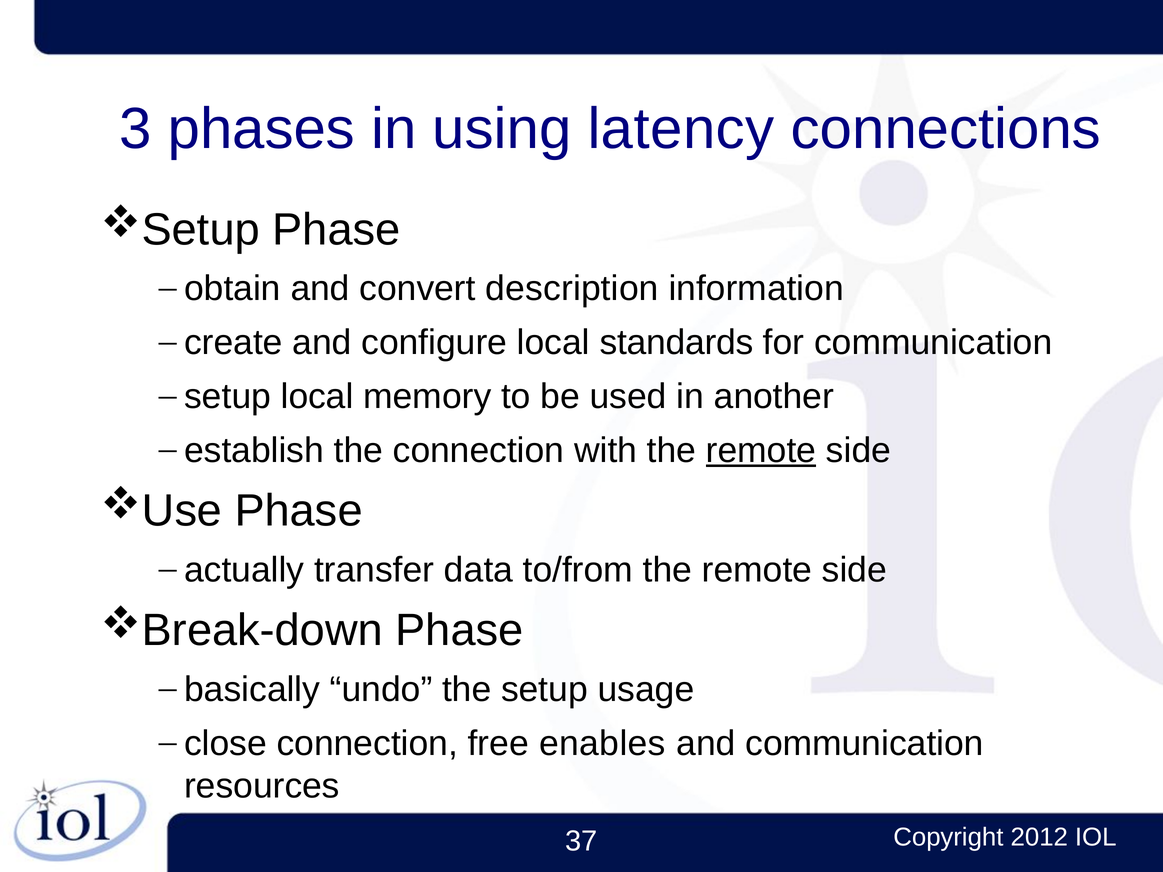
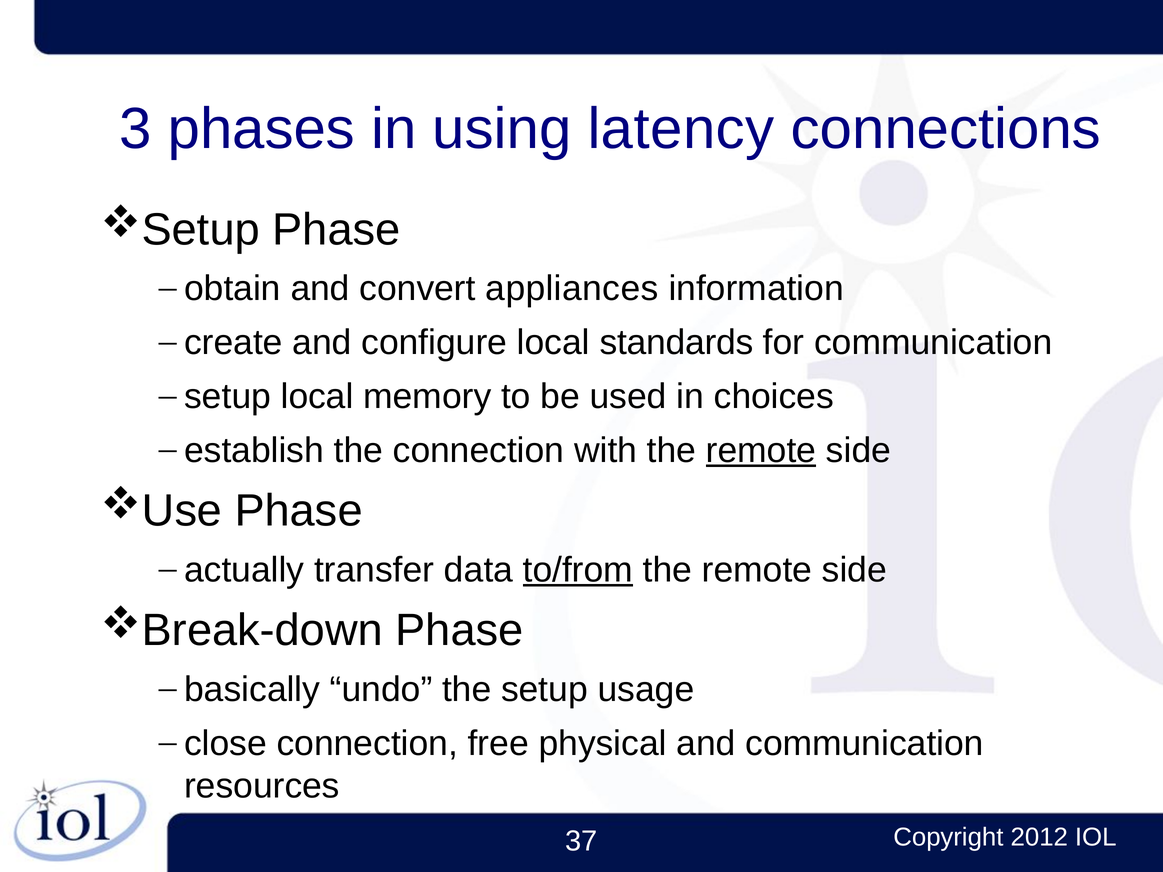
description: description -> appliances (572, 289)
another: another -> choices (774, 397)
to/from underline: none -> present (578, 570)
enables: enables -> physical (603, 744)
